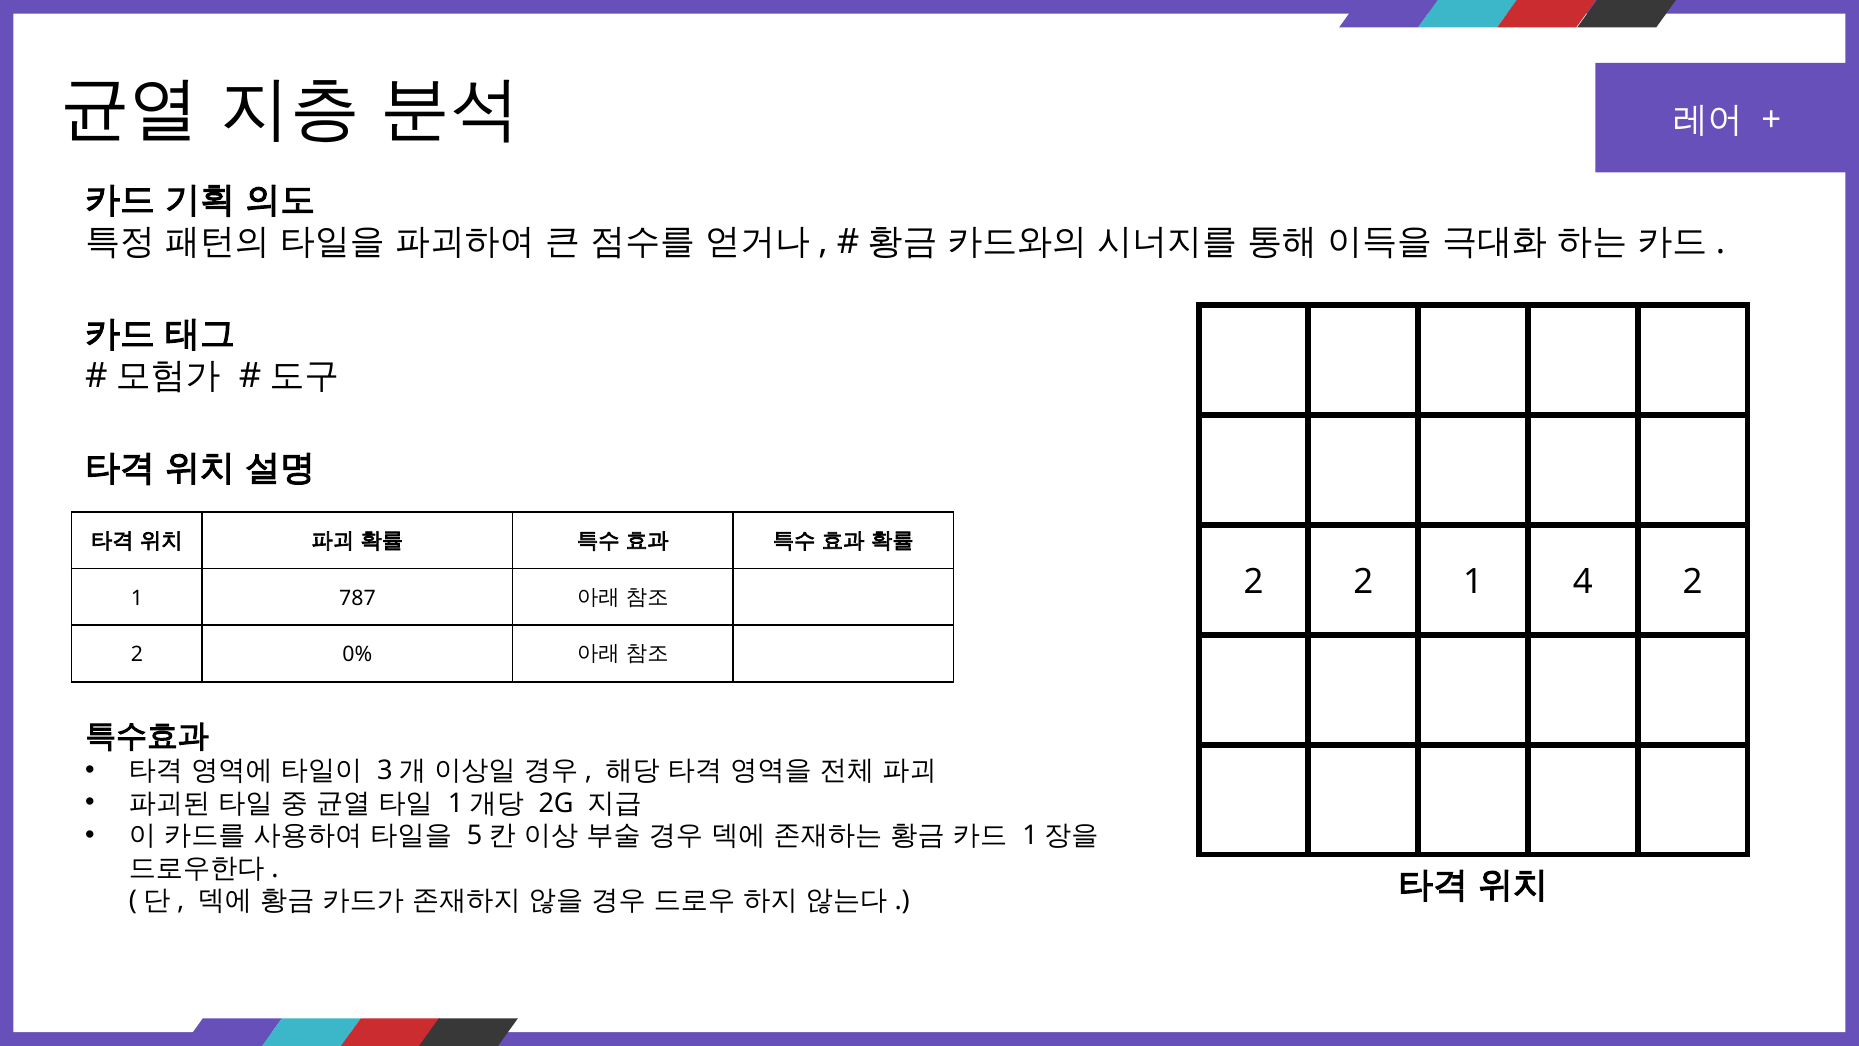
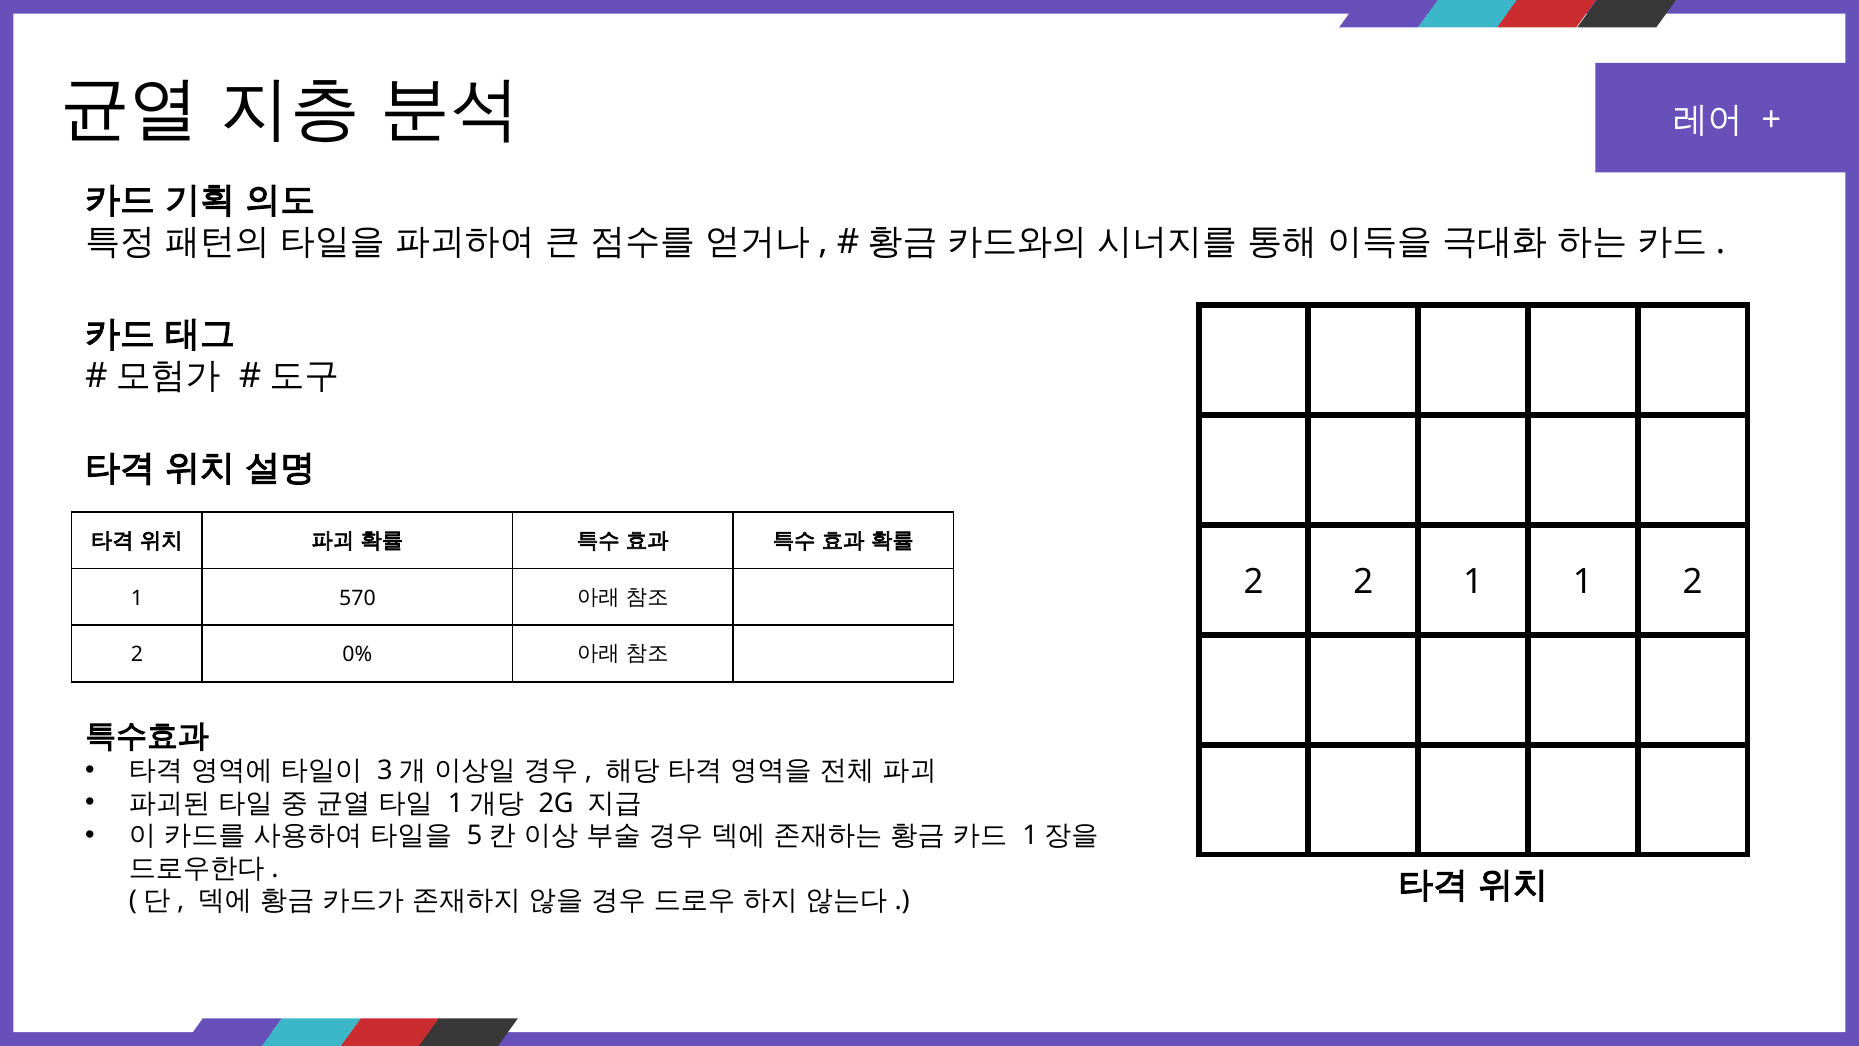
1 4: 4 -> 1 (1583, 582)
787: 787 -> 570 (358, 598)
